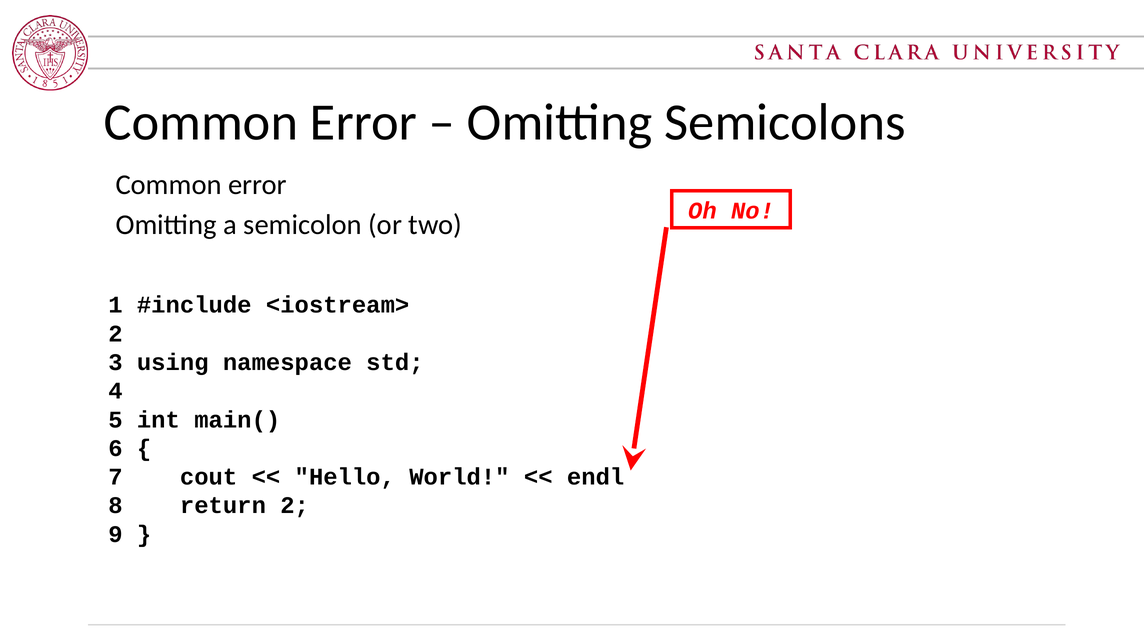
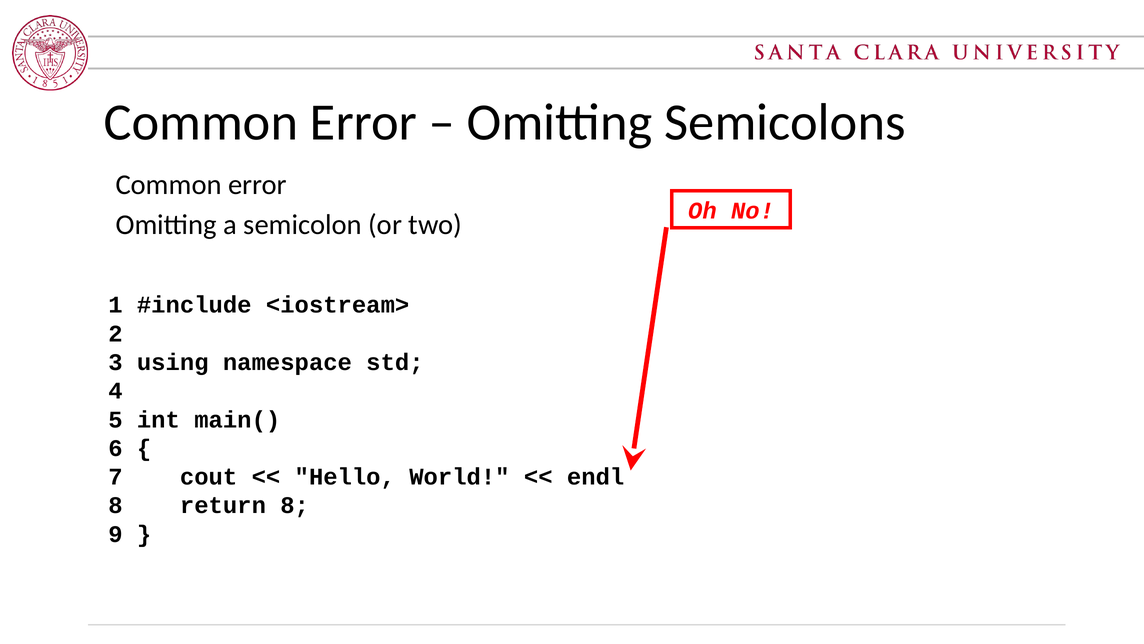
return 2: 2 -> 8 (295, 505)
